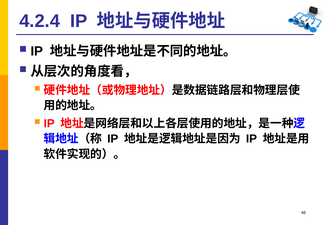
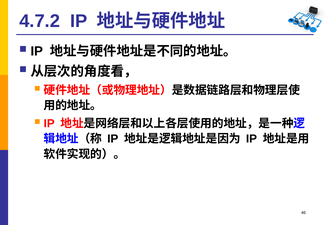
4.2.4: 4.2.4 -> 4.7.2 (40, 21)
